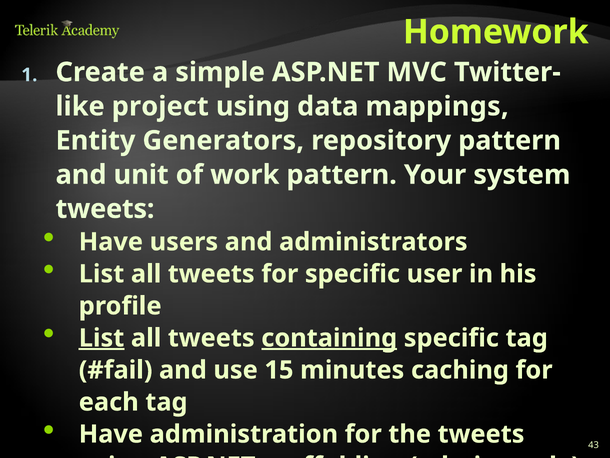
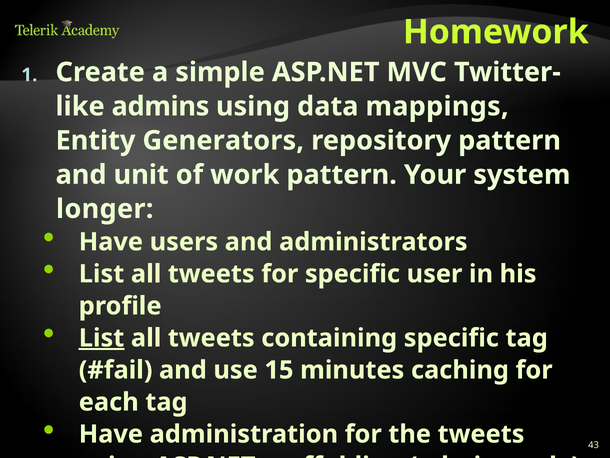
project: project -> admins (160, 106)
tweets: tweets -> longer (105, 209)
containing underline: present -> none (329, 338)
